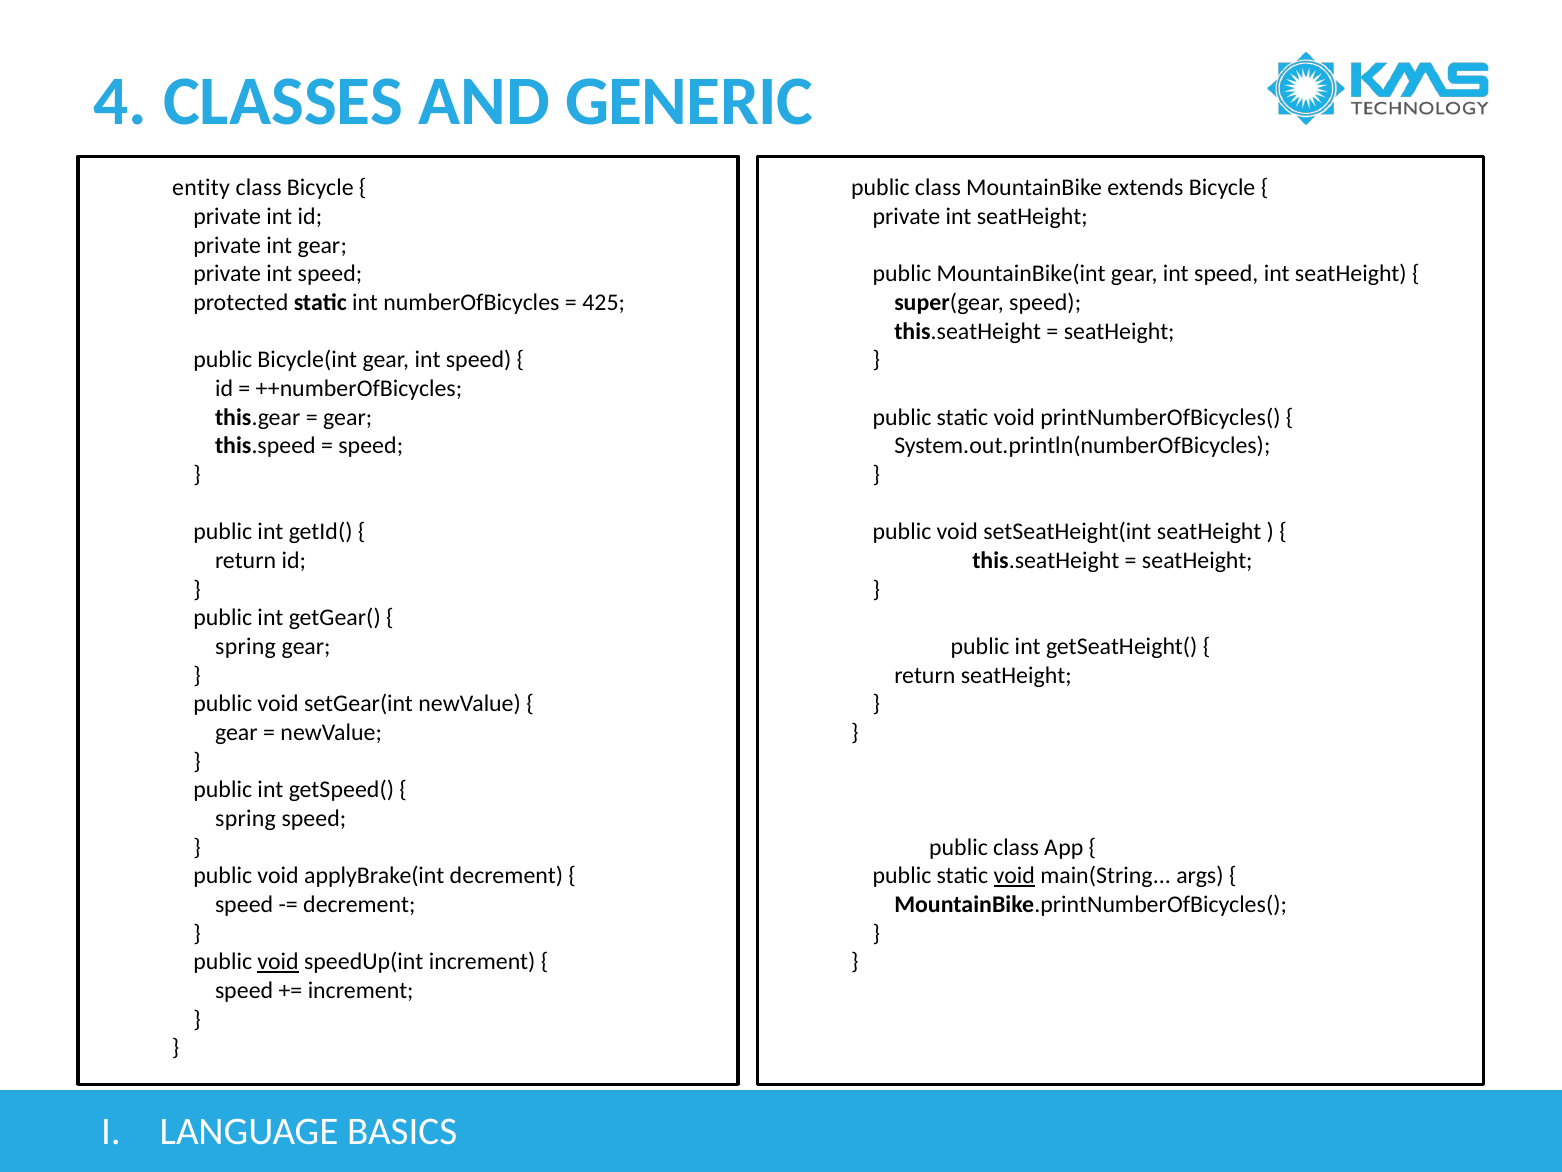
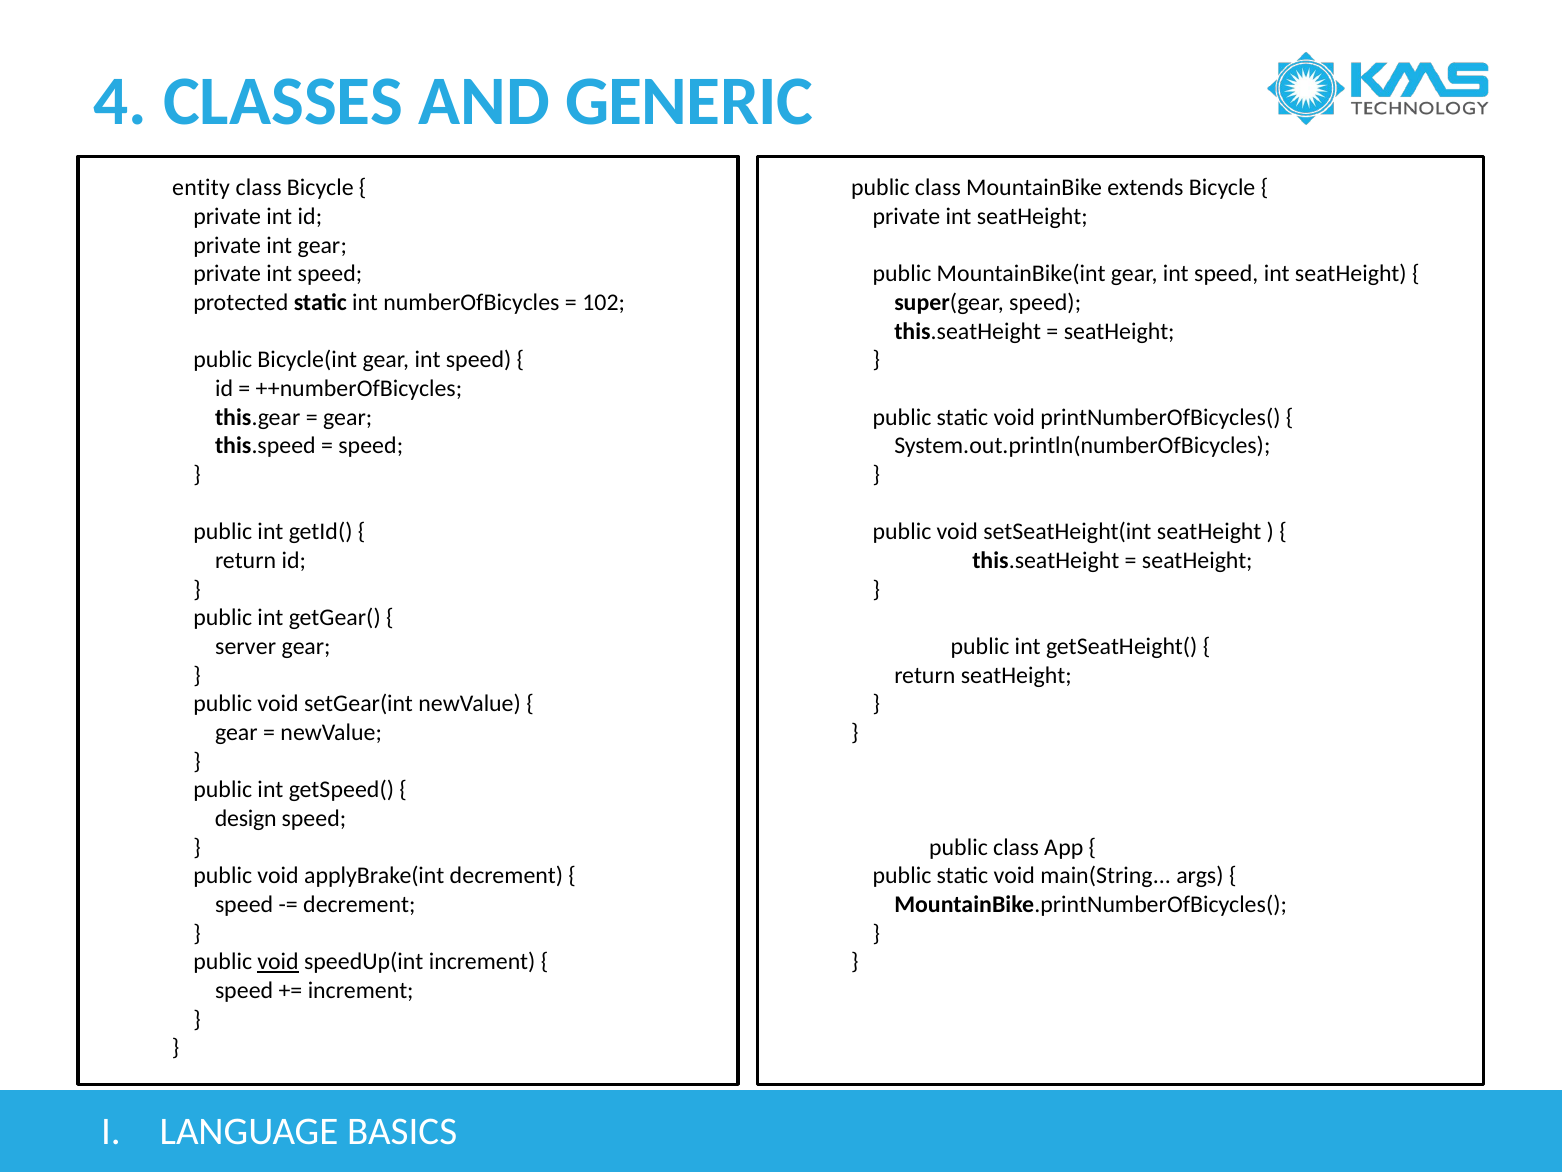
425: 425 -> 102 (604, 302)
spring: spring -> server (246, 646)
spring: spring -> design (246, 818)
void underline: present -> none (1014, 876)
